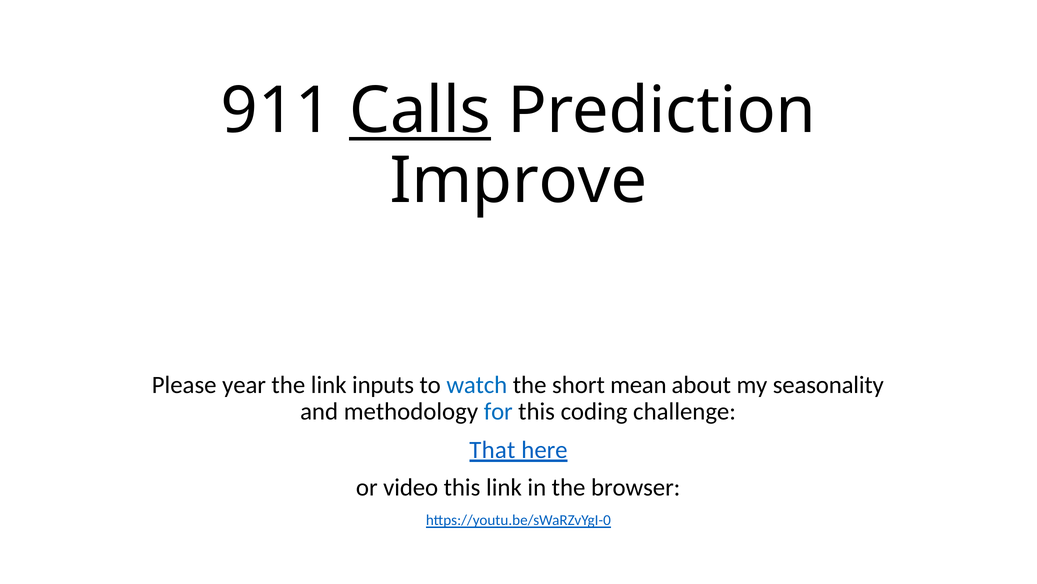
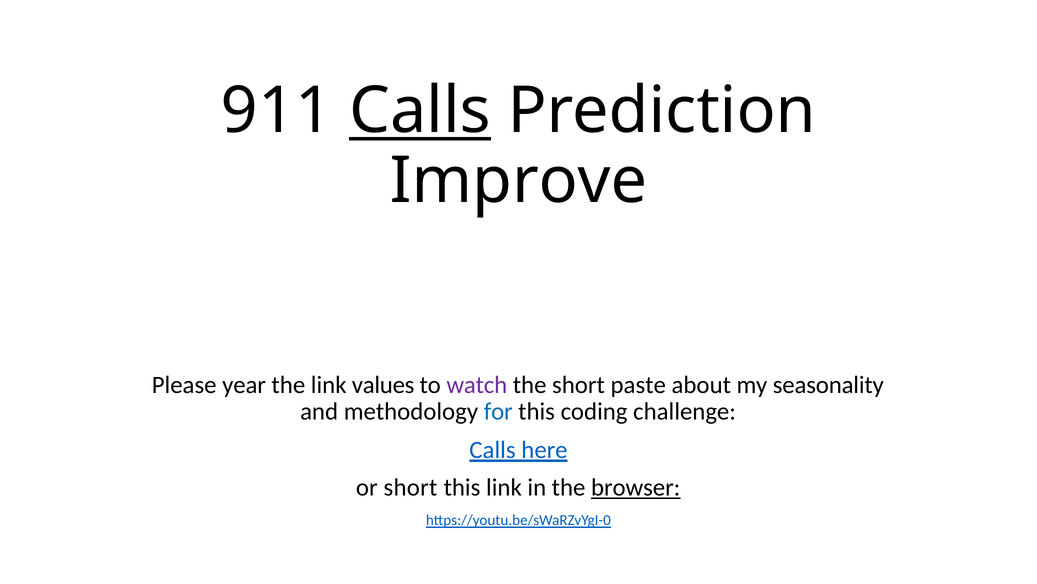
inputs: inputs -> values (383, 384)
watch colour: blue -> purple (477, 384)
mean: mean -> paste (638, 384)
That: That -> Calls (492, 449)
or video: video -> short (410, 487)
browser underline: none -> present (636, 487)
